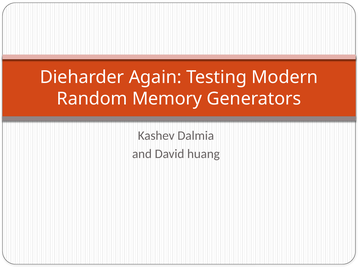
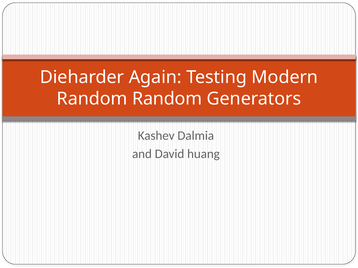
Random Memory: Memory -> Random (167, 99)
